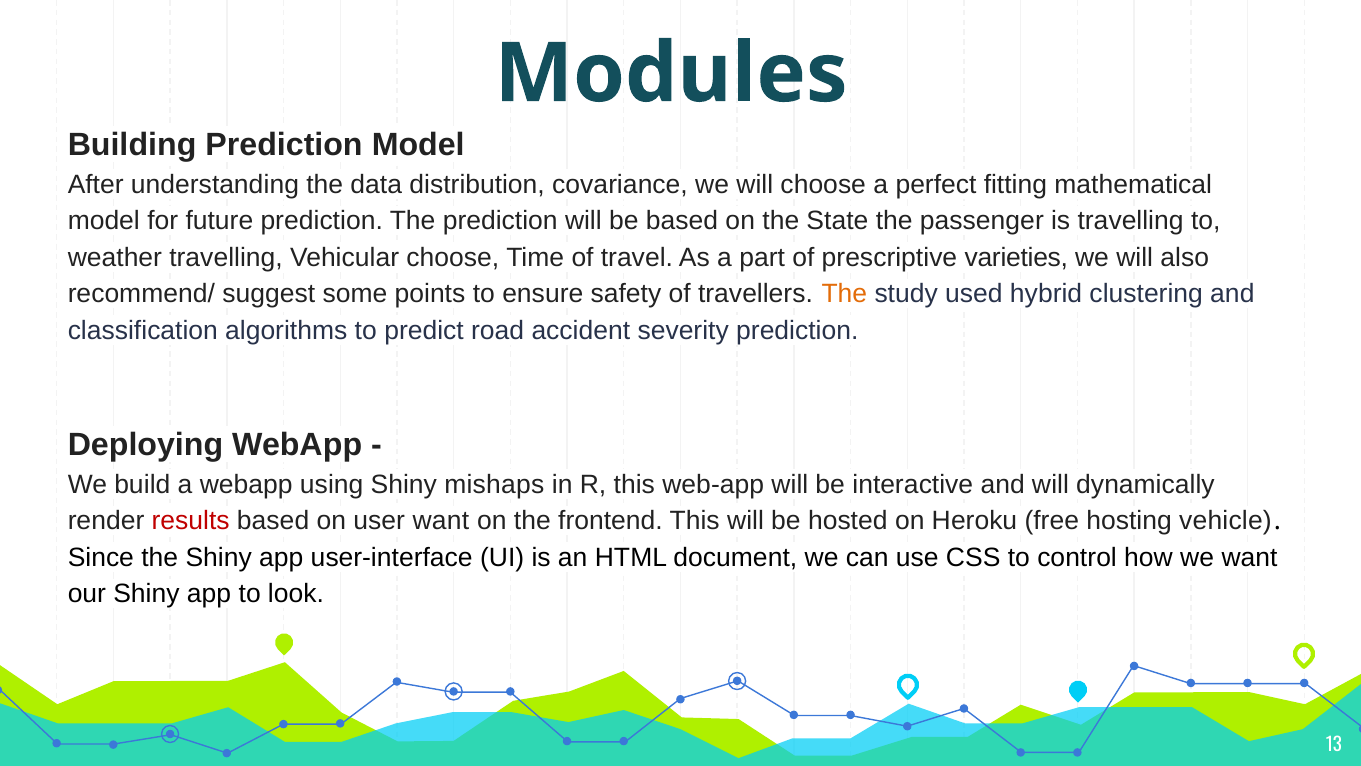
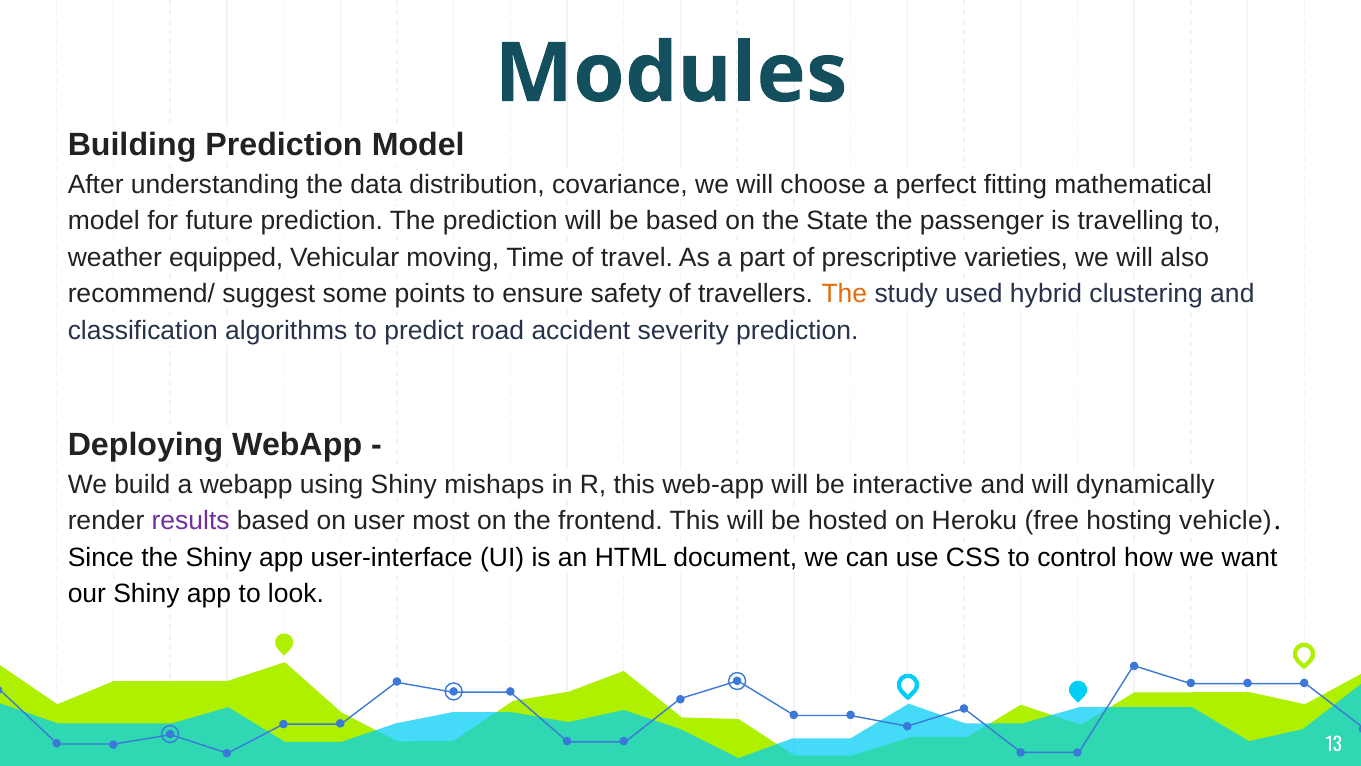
weather travelling: travelling -> equipped (226, 257)
Vehicular choose: choose -> moving (453, 257)
results colour: red -> purple (191, 521)
user want: want -> most (441, 521)
